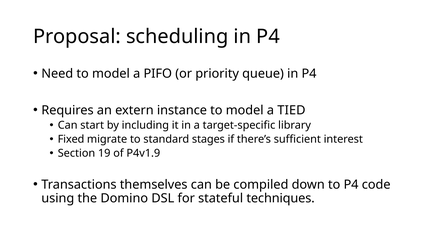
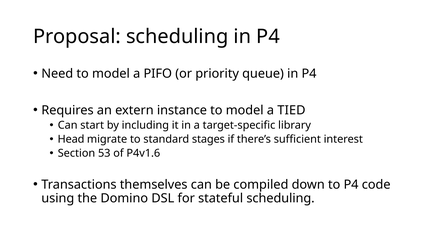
Fixed: Fixed -> Head (71, 139)
19: 19 -> 53 (104, 153)
P4v1.9: P4v1.9 -> P4v1.6 (143, 153)
stateful techniques: techniques -> scheduling (281, 198)
